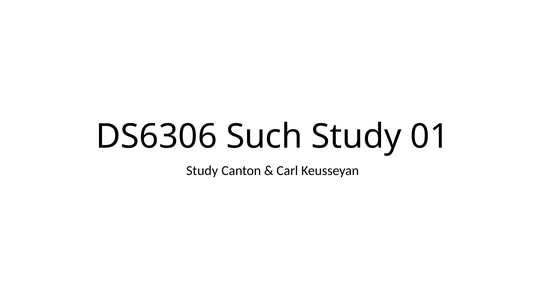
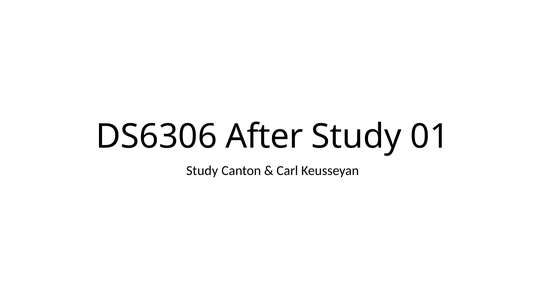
Such: Such -> After (264, 136)
